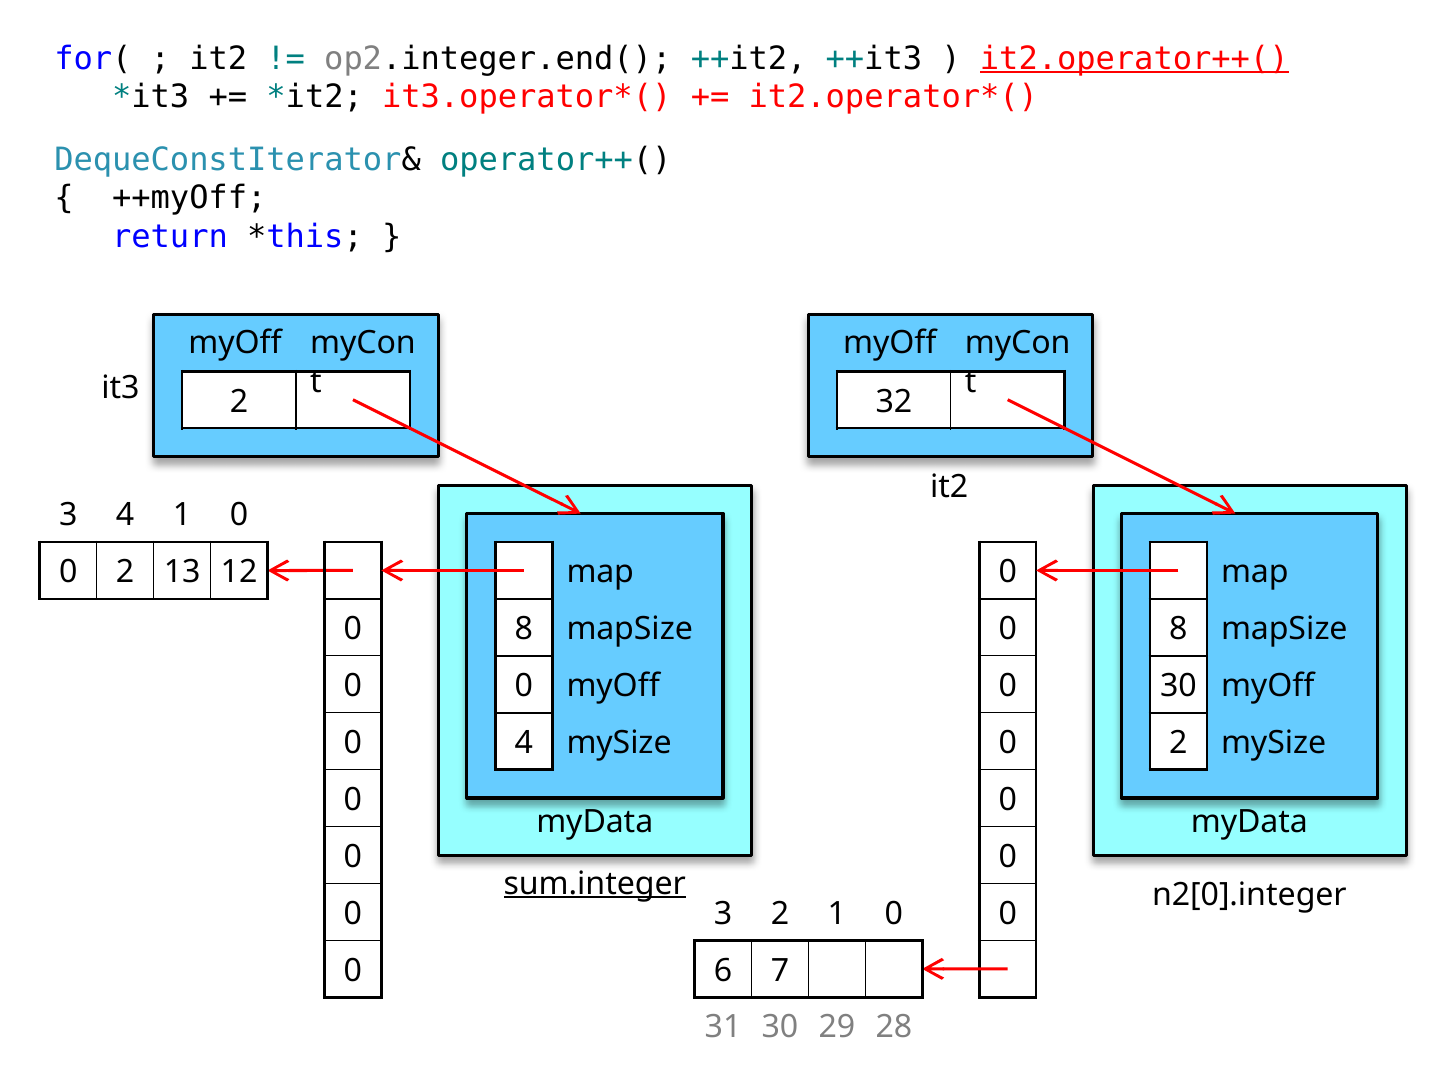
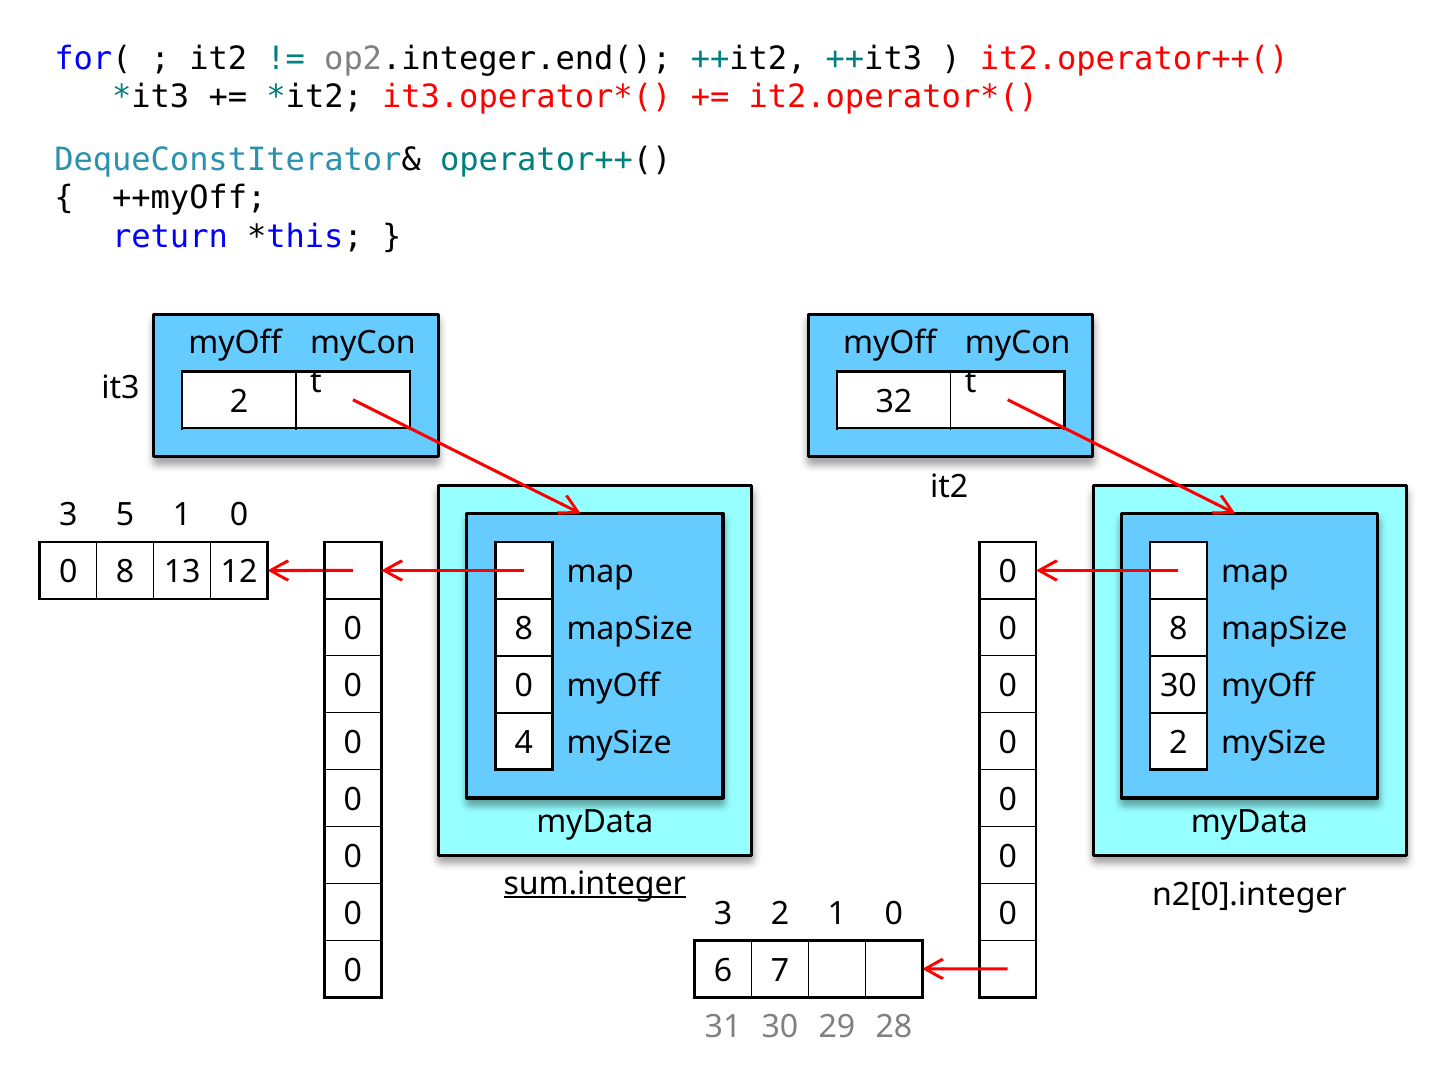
it2.operator++( underline: present -> none (1134, 59)
3 4: 4 -> 5 (125, 516)
0 2: 2 -> 8 (125, 573)
